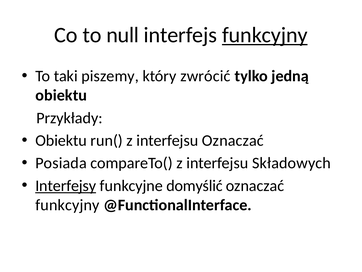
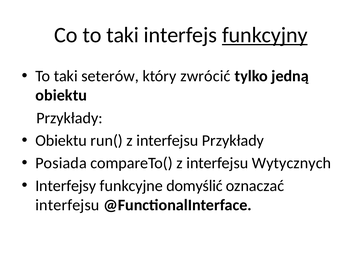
Co to null: null -> taki (123, 35)
piszemy: piszemy -> seterów (110, 76)
interfejsu Oznaczać: Oznaczać -> Przykłady (233, 140)
Składowych: Składowych -> Wytycznych (292, 163)
Interfejsy underline: present -> none (66, 185)
funkcyjny: funkcyjny -> interfejsu (67, 205)
